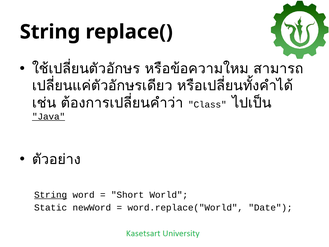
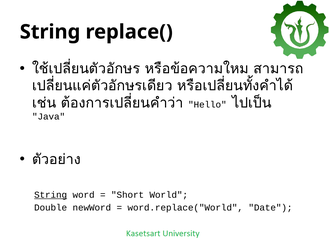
Class: Class -> Hello (207, 104)
Java underline: present -> none (49, 116)
Static: Static -> Double (51, 207)
